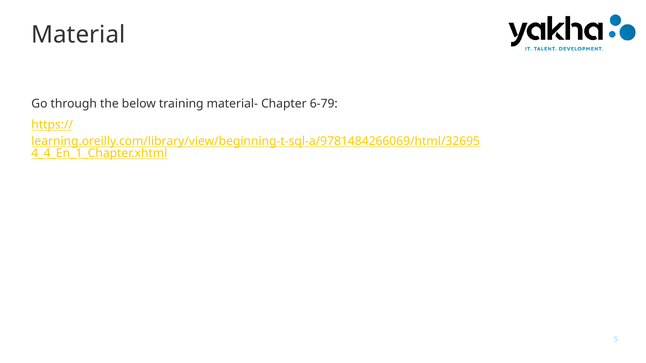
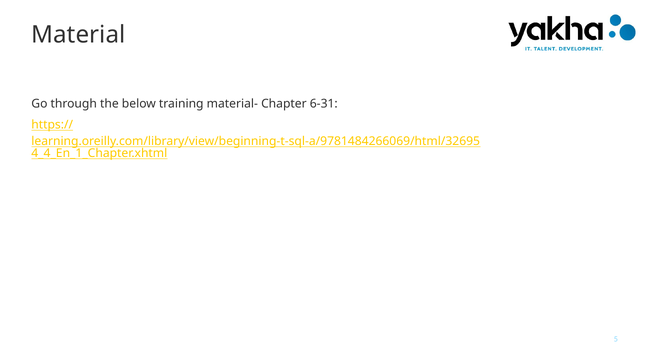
6-79: 6-79 -> 6-31 (324, 104)
